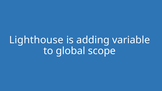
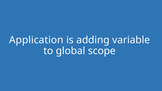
Lighthouse: Lighthouse -> Application (36, 40)
